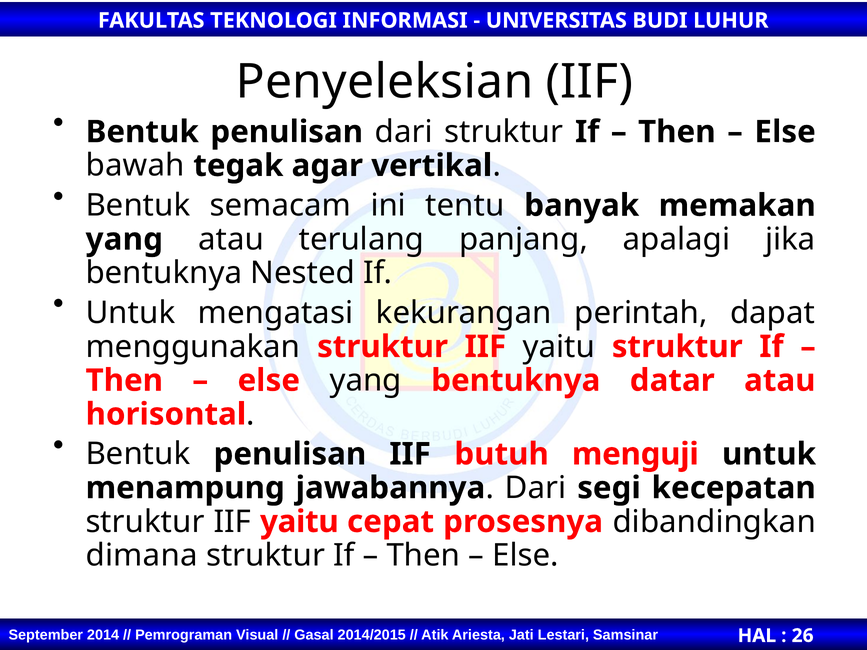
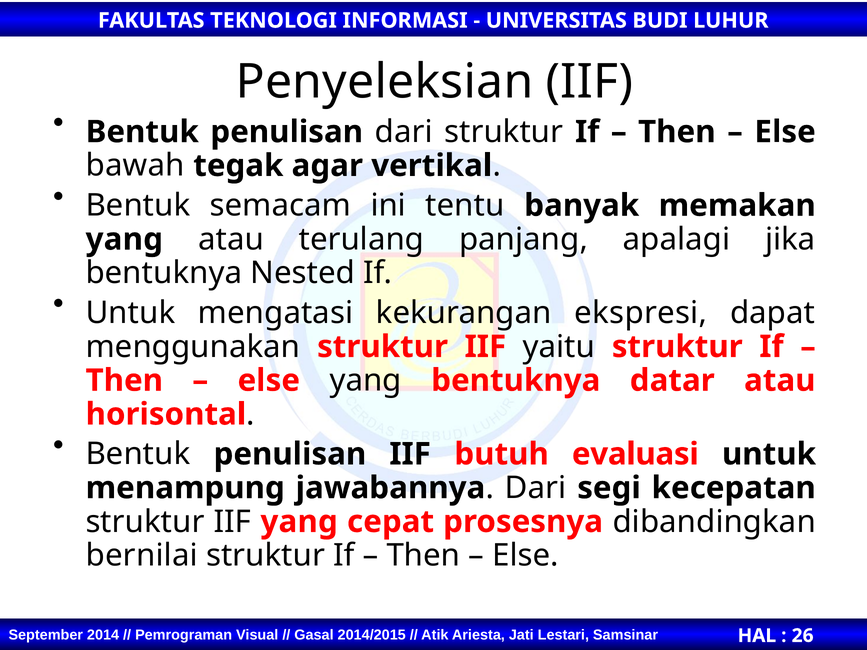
perintah: perintah -> ekspresi (641, 313)
menguji: menguji -> evaluasi (635, 454)
yaitu: yaitu -> yang (299, 522)
dimana: dimana -> bernilai (142, 556)
